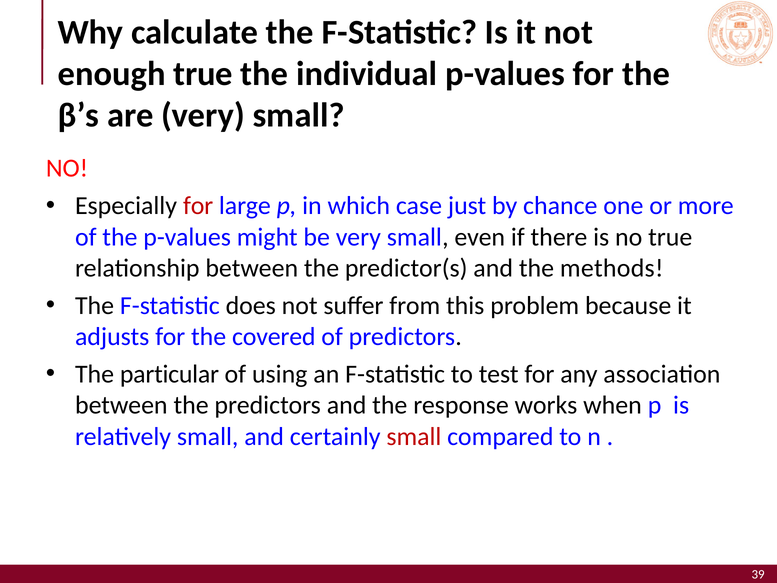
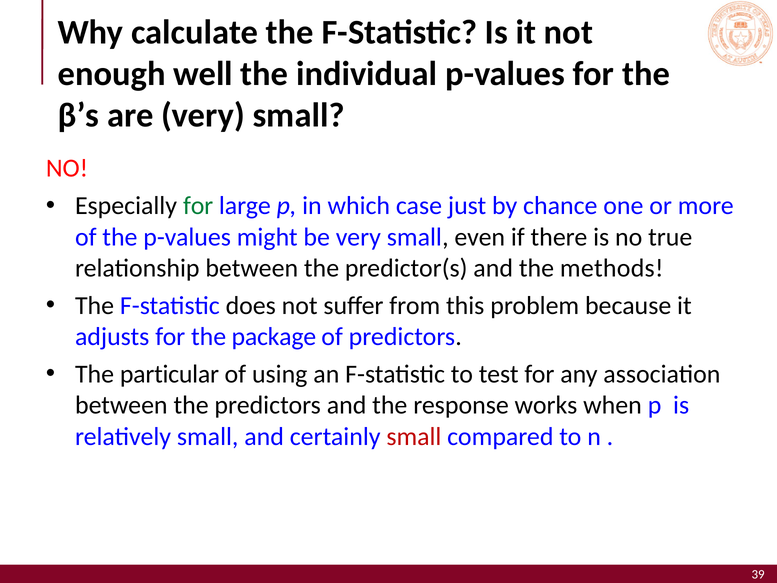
enough true: true -> well (203, 74)
for colour: red -> green (198, 206)
covered: covered -> package (274, 337)
